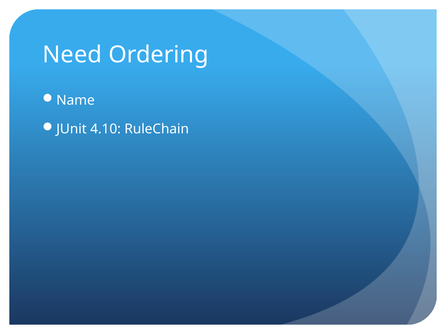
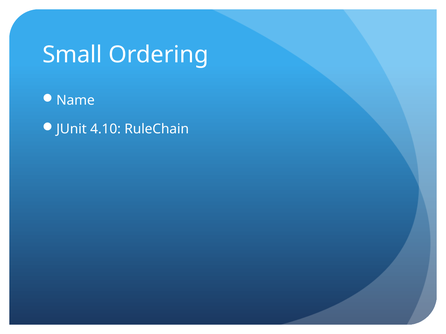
Need: Need -> Small (72, 55)
